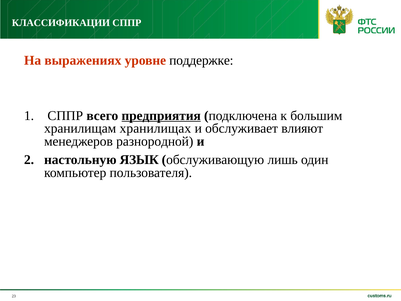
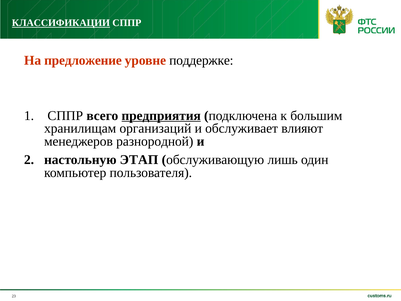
КЛАССИФИКАЦИИ underline: none -> present (61, 23)
выражениях: выражениях -> предложение (83, 60)
хранилищах: хранилищах -> организаций (155, 128)
ЯЗЫК: ЯЗЫК -> ЭТАП (139, 160)
